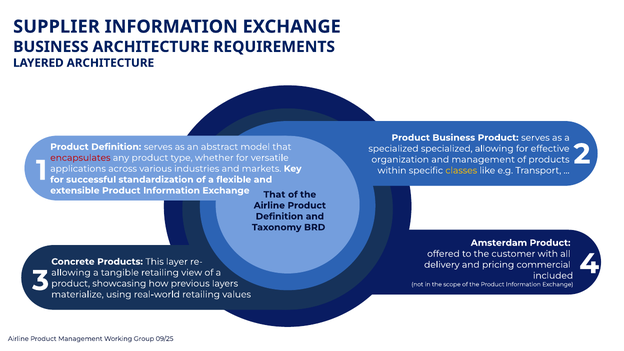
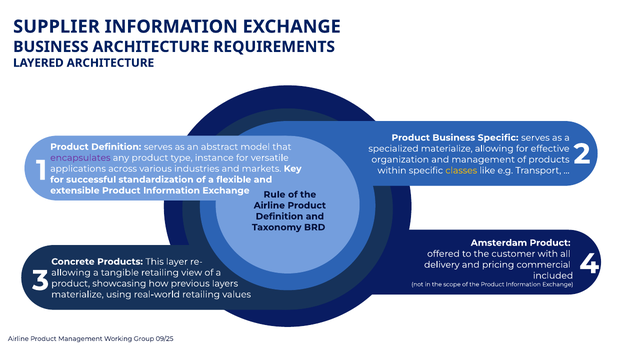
Business Product: Product -> Specific (498, 138)
specialized specialized: specialized -> materialize (447, 149)
encapsulates colour: red -> purple (80, 158)
whether: whether -> instance (214, 158)
That: That -> Rule (274, 195)
